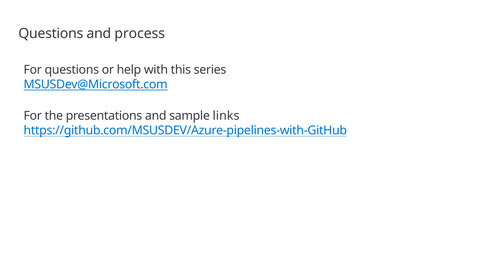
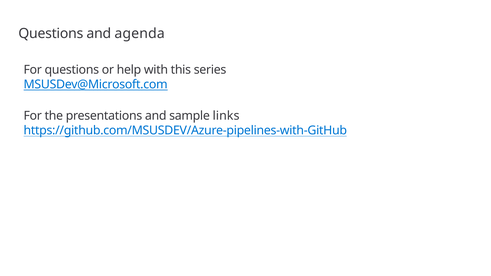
process: process -> agenda (140, 34)
